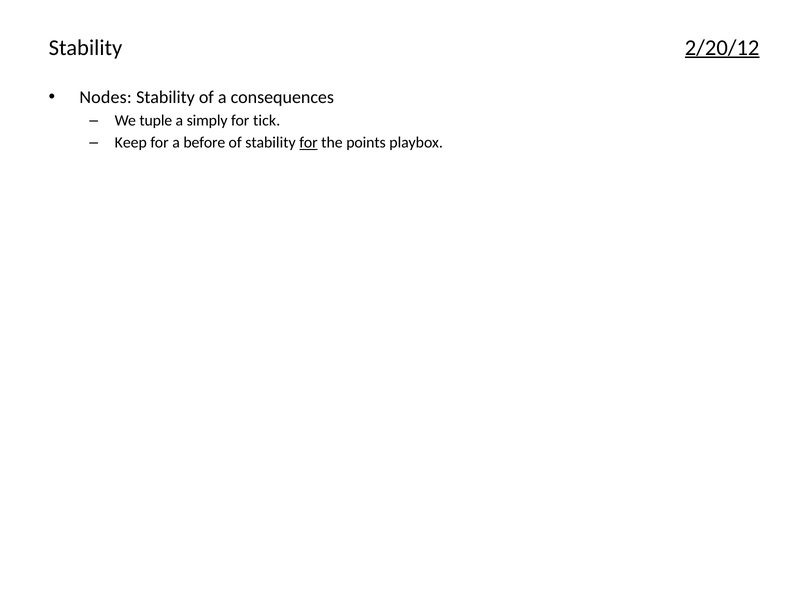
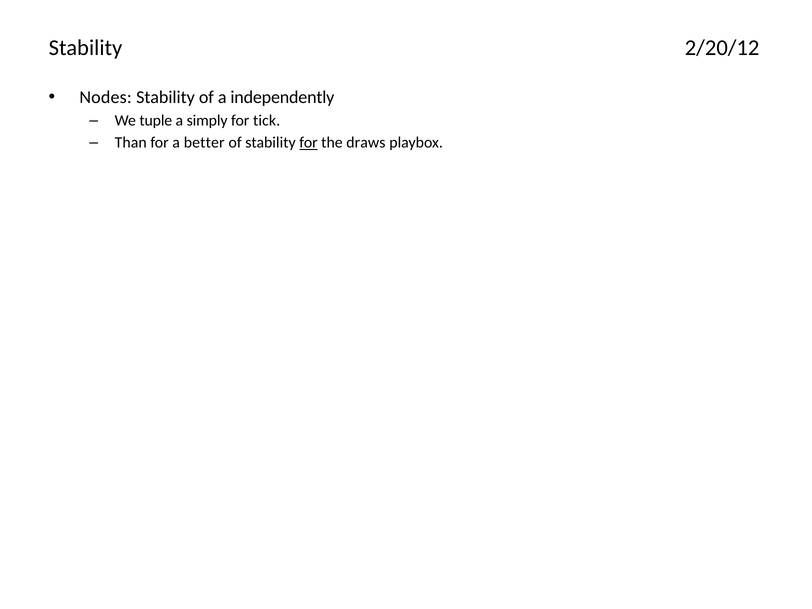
2/20/12 underline: present -> none (722, 48)
consequences: consequences -> independently (282, 97)
Keep: Keep -> Than (131, 143)
before: before -> better (204, 143)
points: points -> draws (366, 143)
